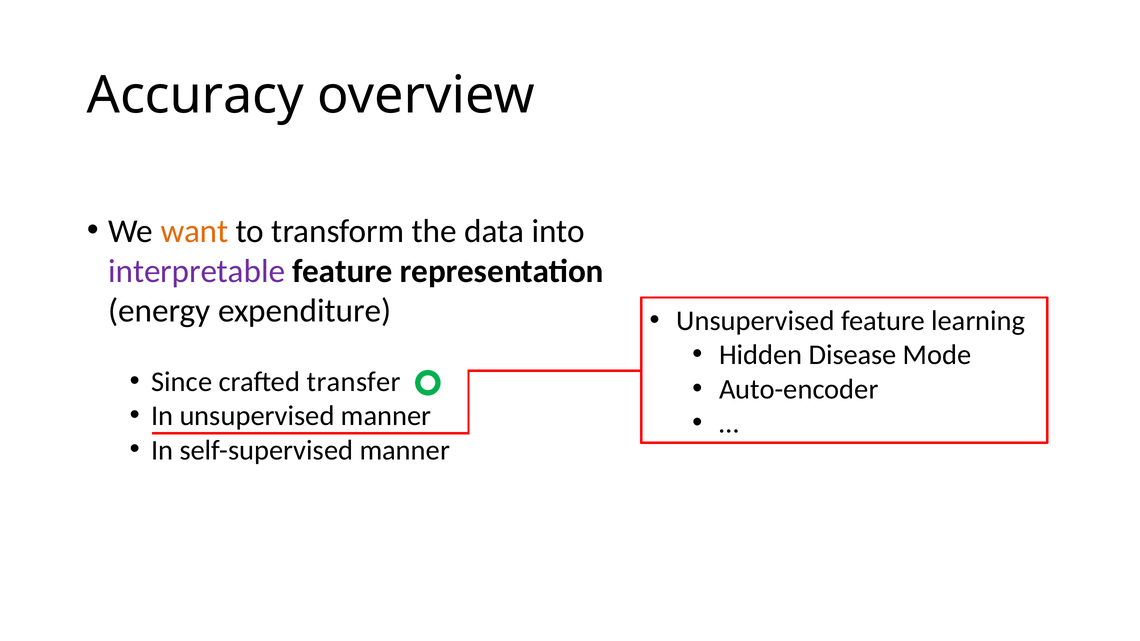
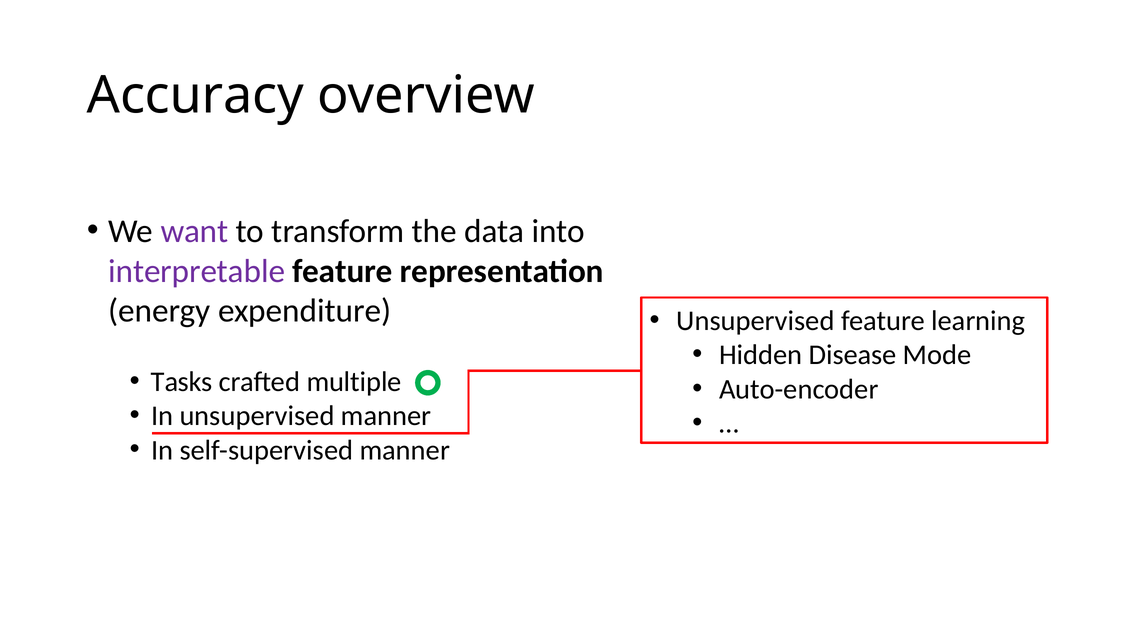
want colour: orange -> purple (194, 231)
Since: Since -> Tasks (182, 382)
transfer: transfer -> multiple (354, 382)
